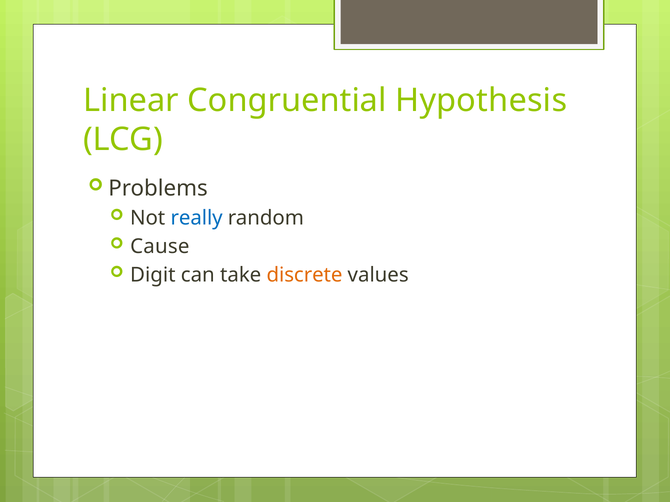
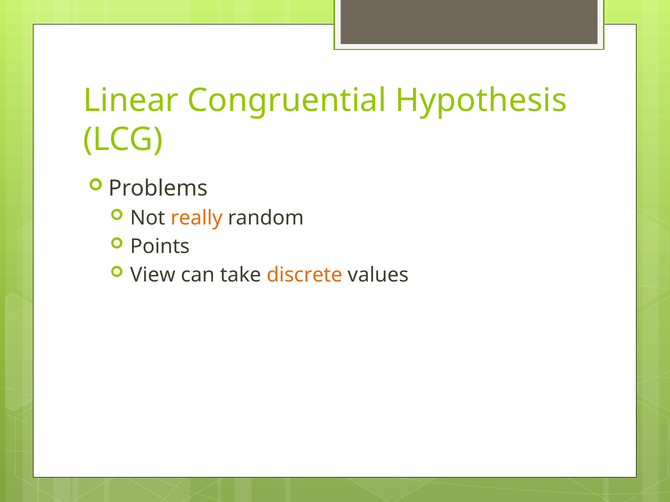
really colour: blue -> orange (197, 218)
Cause: Cause -> Points (160, 247)
Digit: Digit -> View (153, 276)
